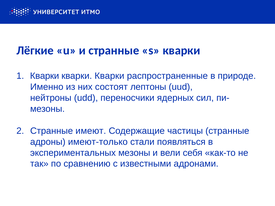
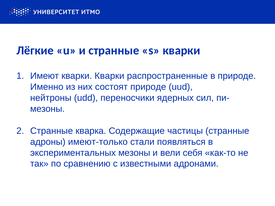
Кварки: Кварки -> Имеют (45, 76)
состоят лептоны: лептоны -> природе (148, 87)
имеют: имеют -> кварка (91, 131)
